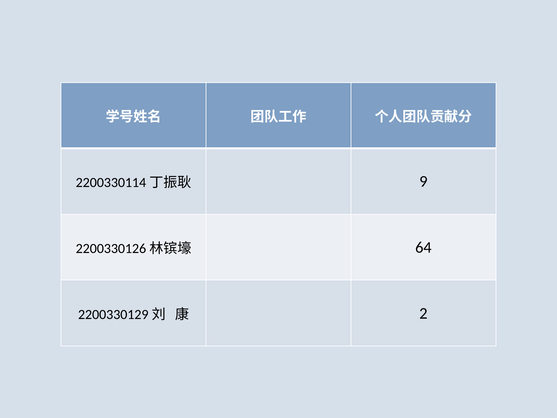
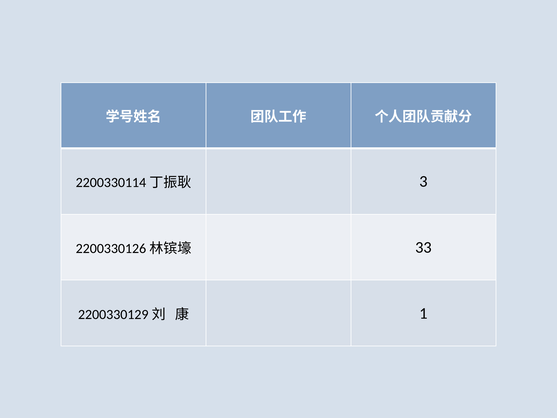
9: 9 -> 3 (423, 181)
64: 64 -> 33 (423, 247)
2: 2 -> 1 (423, 313)
